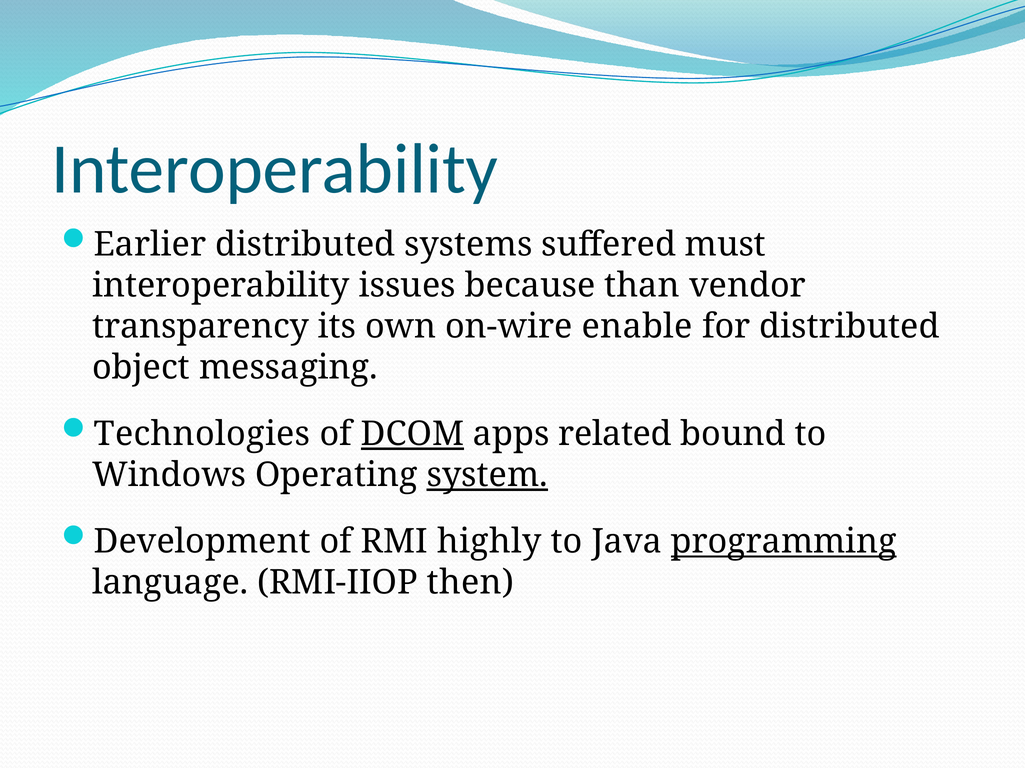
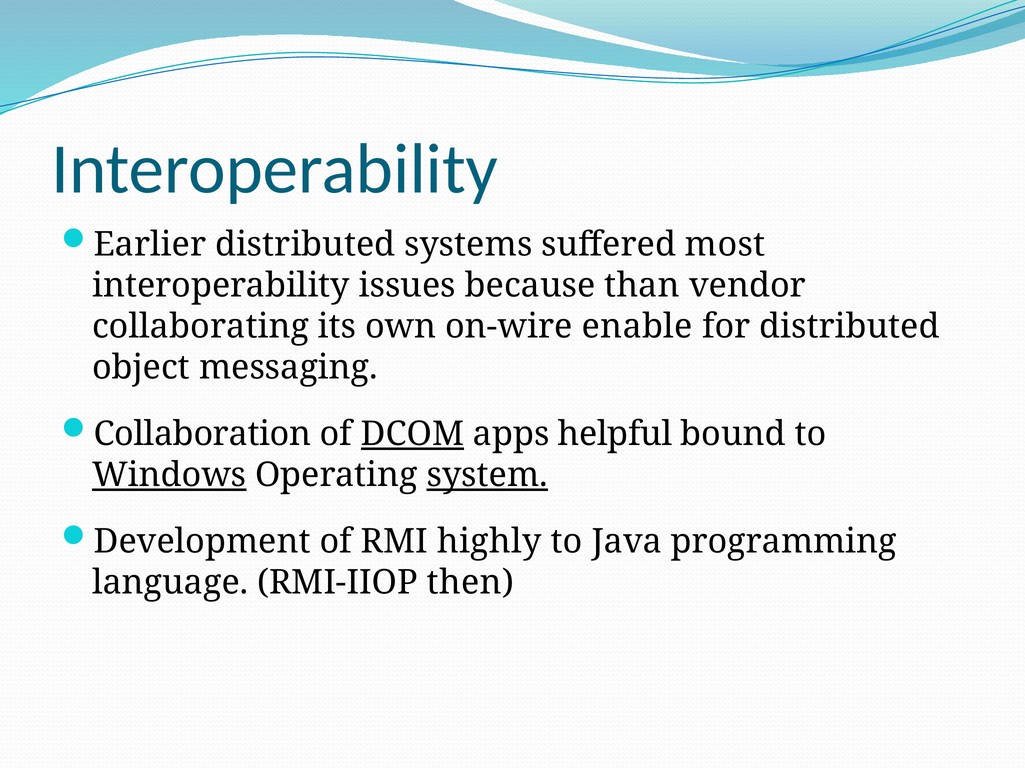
must: must -> most (725, 245)
transparency: transparency -> collaborating (201, 327)
Technologies: Technologies -> Collaboration (202, 435)
related: related -> helpful (615, 435)
Windows underline: none -> present (169, 476)
programming underline: present -> none (784, 542)
